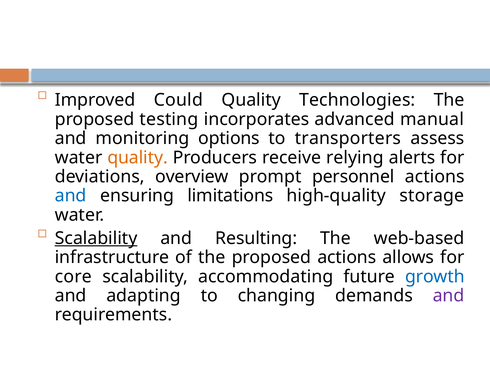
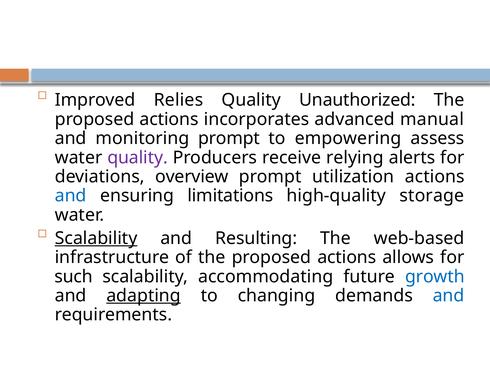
Could: Could -> Relies (178, 100)
Technologies: Technologies -> Unauthorized (357, 100)
testing: testing -> actions (169, 119)
monitoring options: options -> prompt (229, 138)
transporters: transporters -> empowering (348, 138)
quality colour: orange -> purple (138, 157)
personnel: personnel -> utilization (353, 176)
core: core -> such (74, 276)
adapting underline: none -> present (144, 295)
and colour: purple -> blue (449, 295)
